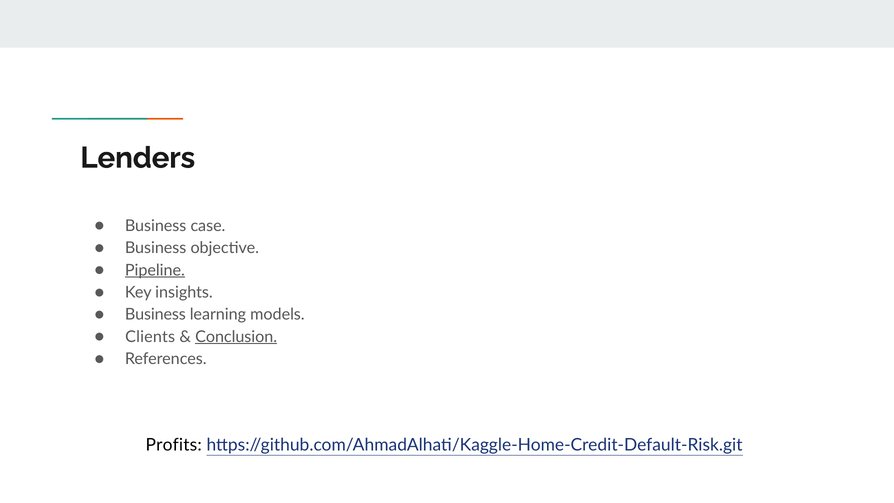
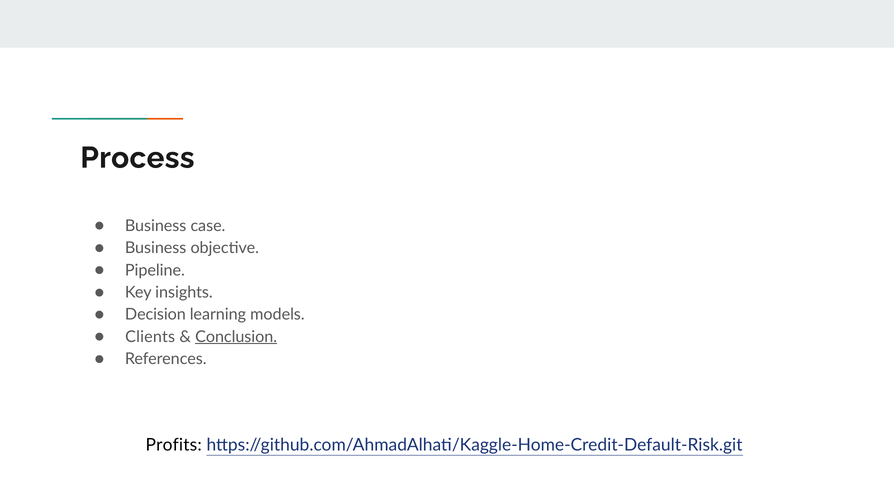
Lenders: Lenders -> Process (137, 158)
Pipeline underline: present -> none (155, 270)
Business: Business -> Decision (155, 315)
